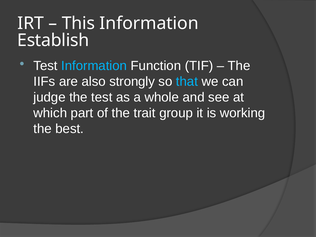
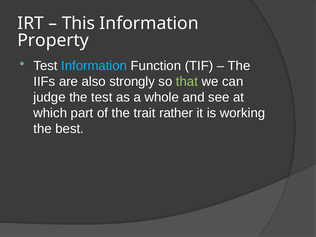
Establish: Establish -> Property (53, 40)
that colour: light blue -> light green (187, 81)
group: group -> rather (176, 113)
